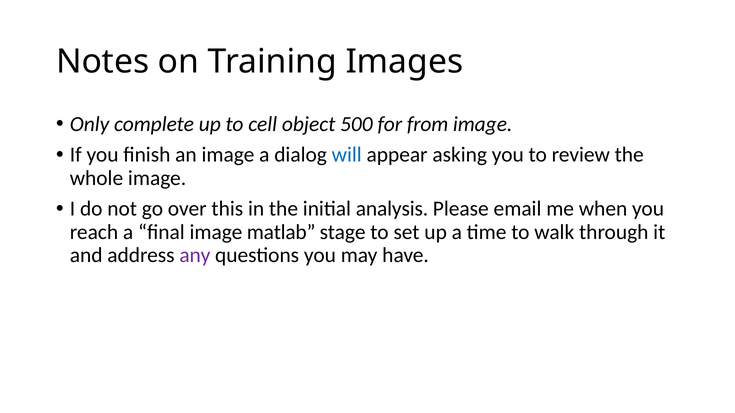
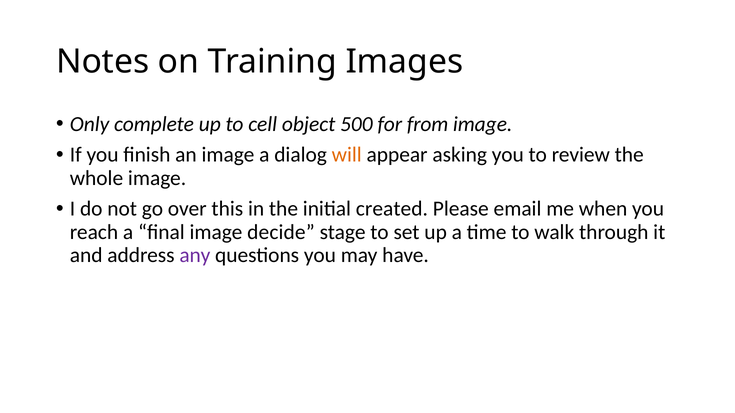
will colour: blue -> orange (347, 155)
analysis: analysis -> created (392, 209)
matlab: matlab -> decide (281, 232)
